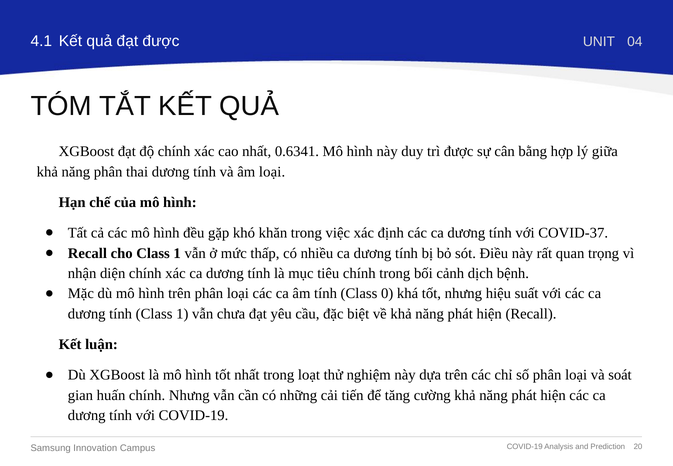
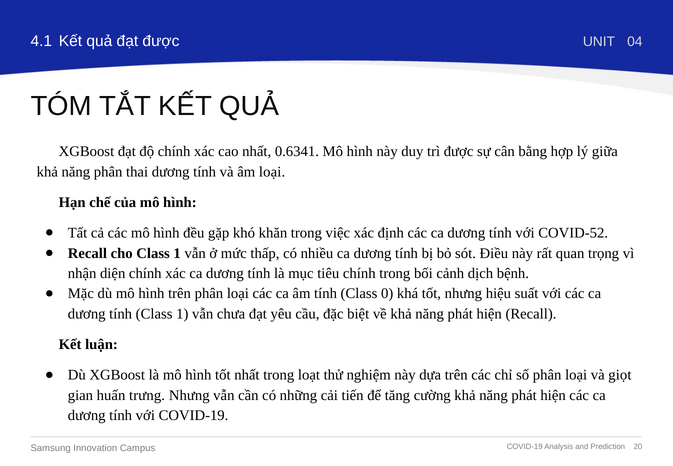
COVID-37: COVID-37 -> COVID-52 (573, 233)
soát: soát -> giọt (620, 375)
huấn chính: chính -> trưng (147, 395)
